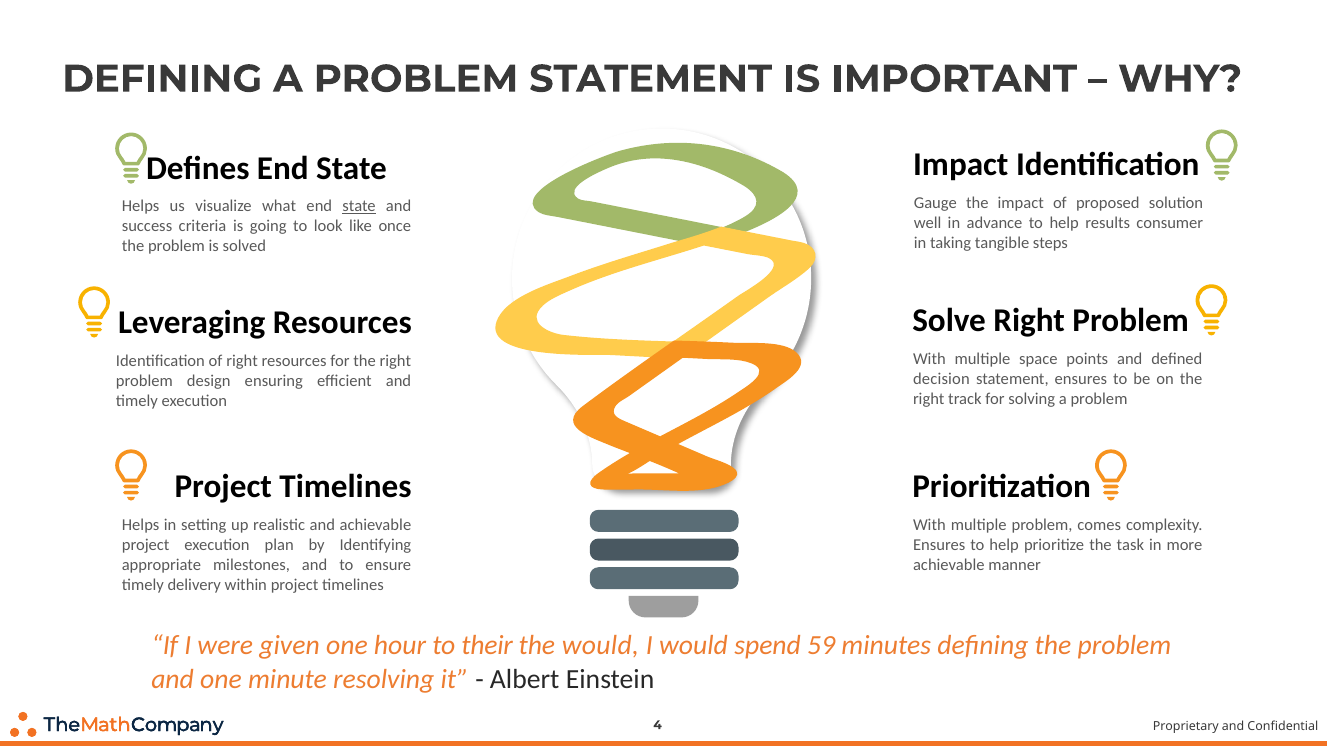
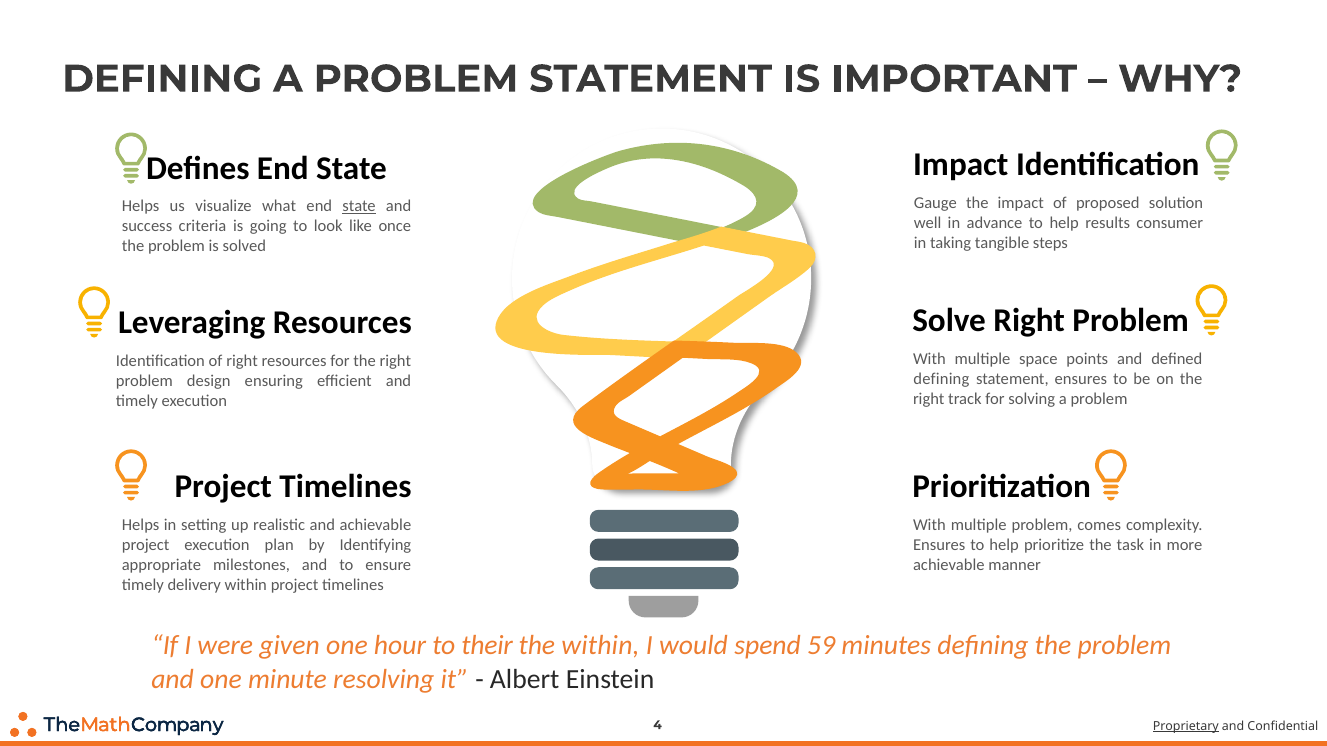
decision: decision -> defining (941, 379)
the would: would -> within (601, 646)
Proprietary underline: none -> present (1186, 727)
